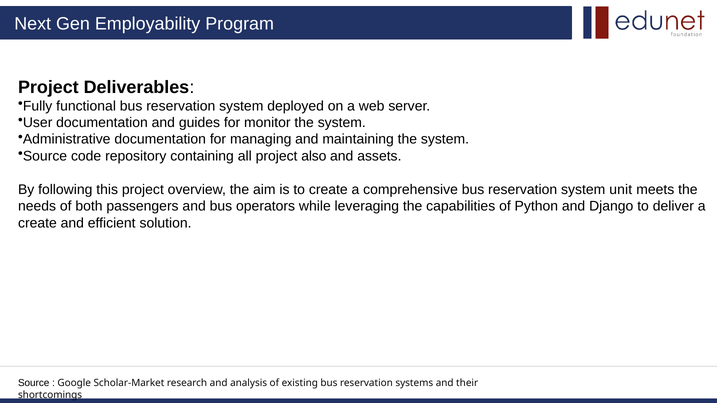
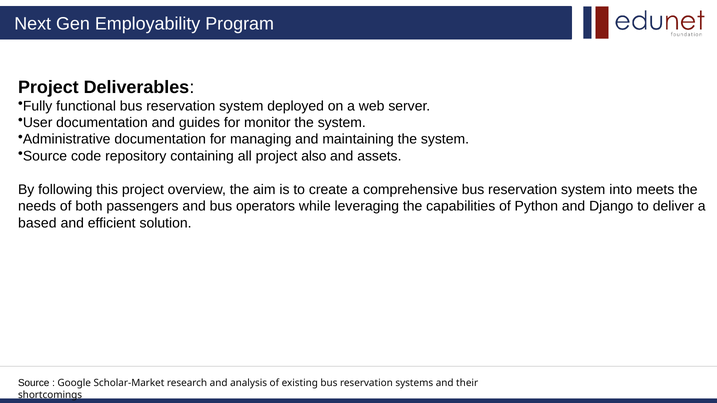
unit: unit -> into (621, 190)
create: create -> based (37, 223)
